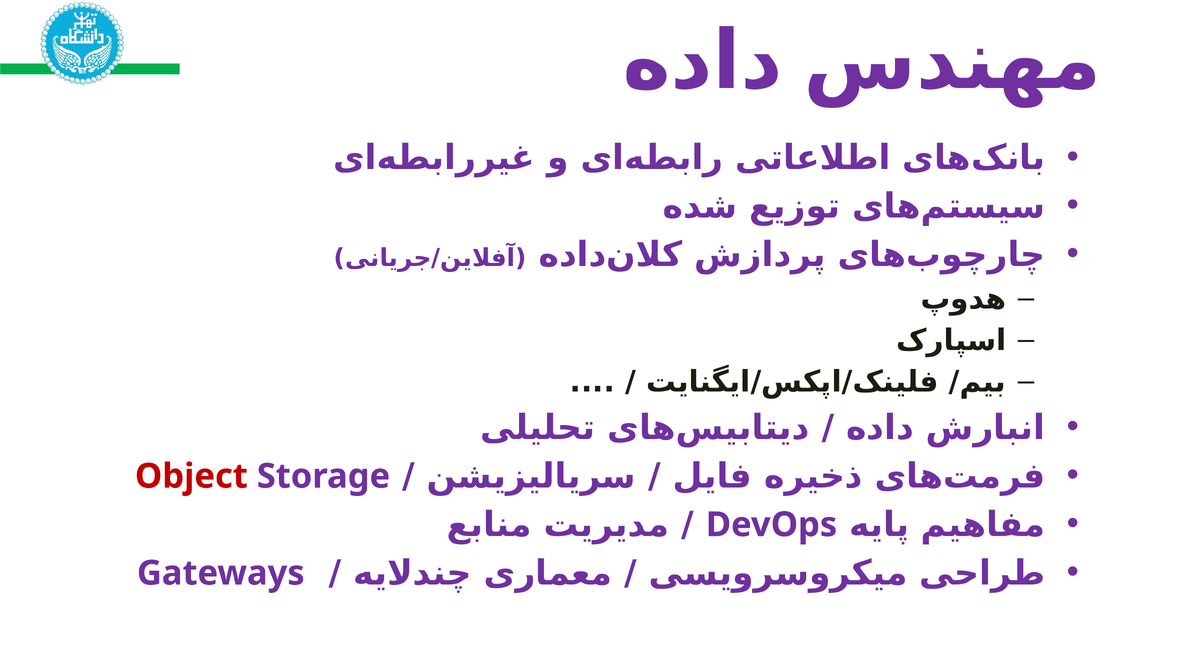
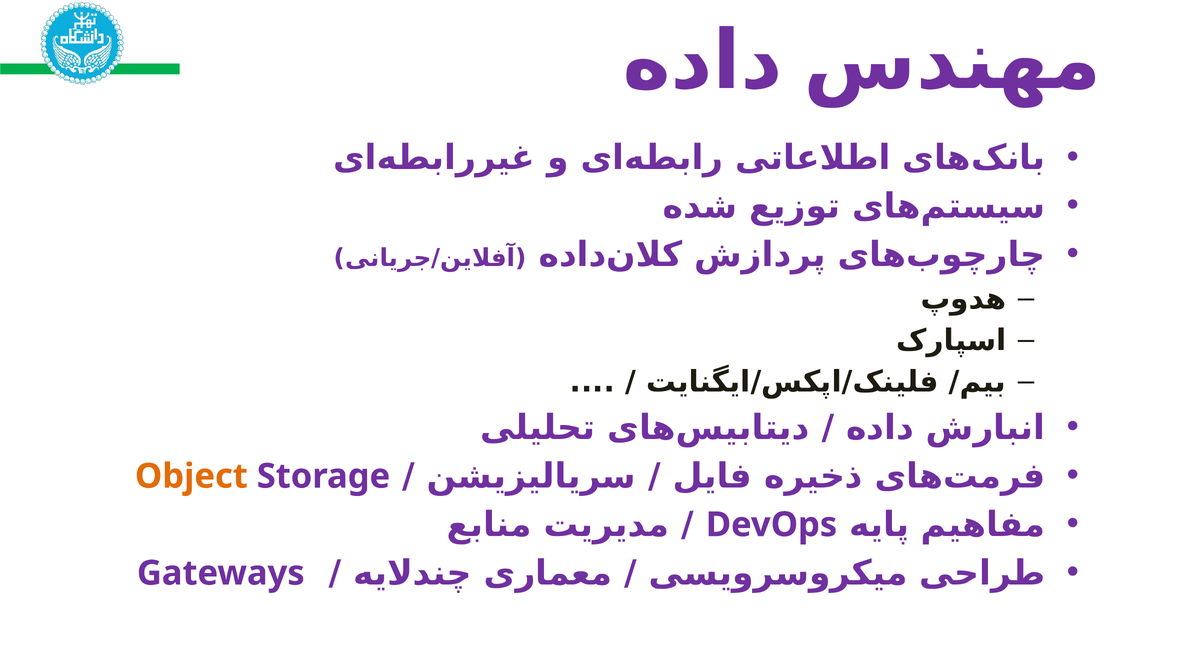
Object colour: red -> orange (191, 476)
